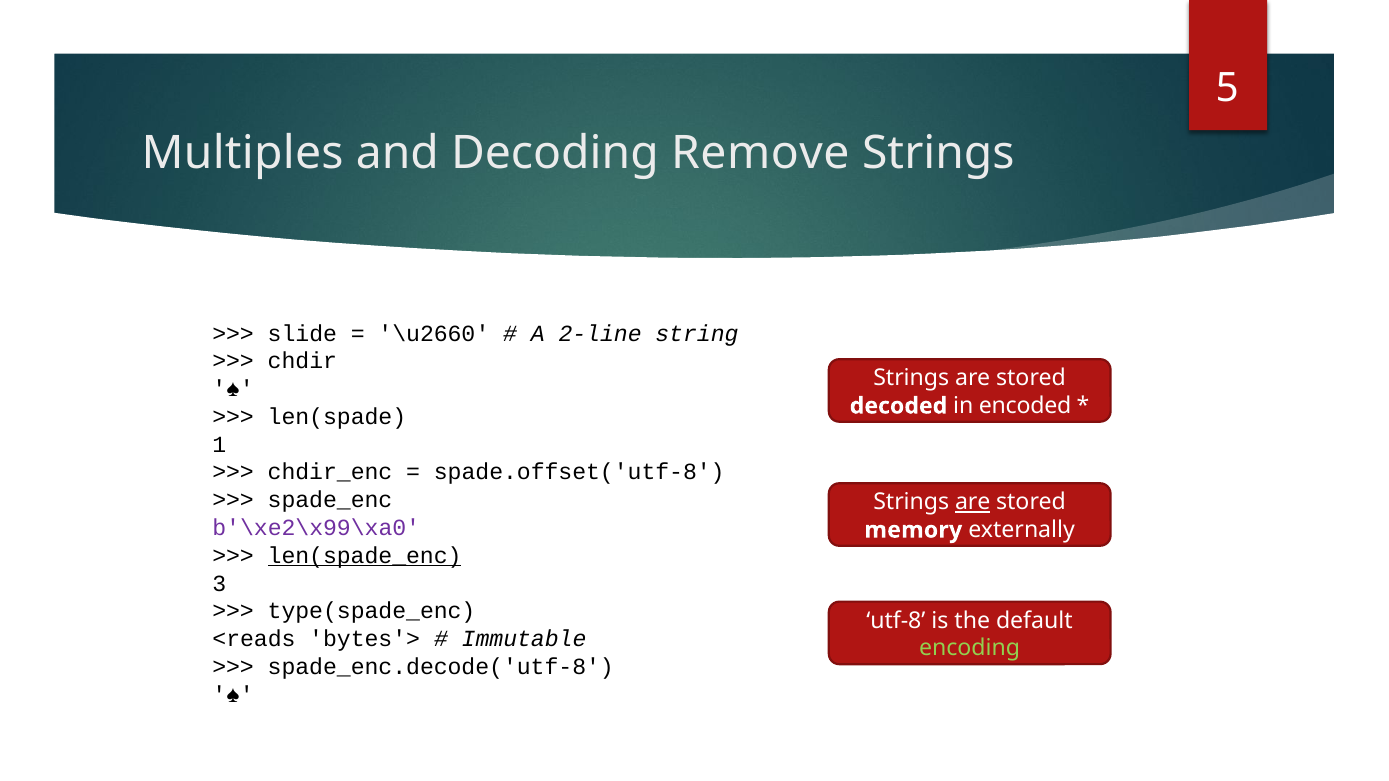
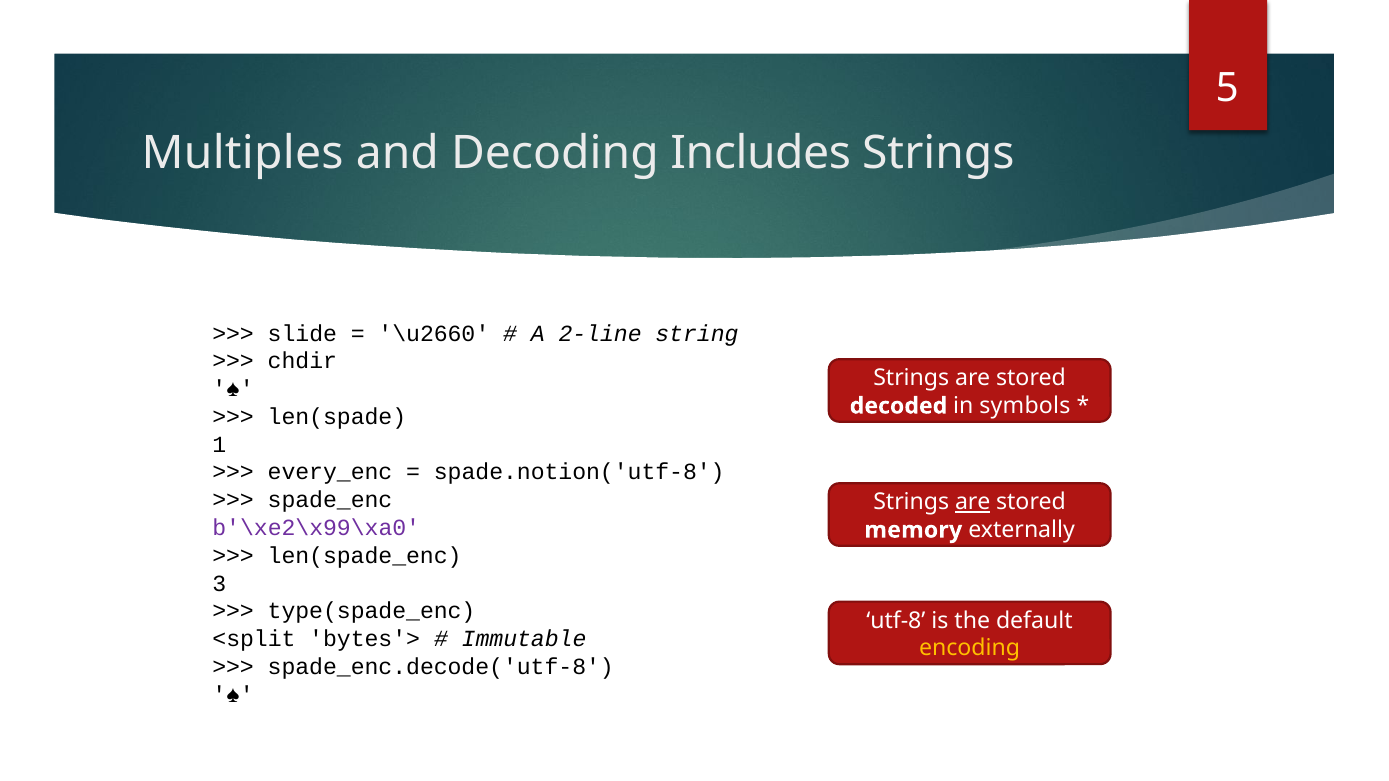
Remove: Remove -> Includes (761, 154)
encoded: encoded -> symbols (1025, 406)
chdir_enc: chdir_enc -> every_enc (330, 473)
spade.offset('utf-8: spade.offset('utf-8 -> spade.notion('utf-8 (579, 473)
len(spade_enc underline: present -> none (365, 556)
<reads: <reads -> <split (254, 639)
encoding colour: light green -> yellow (970, 649)
